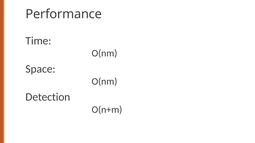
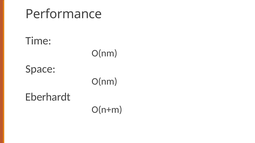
Detection: Detection -> Eberhardt (48, 97)
